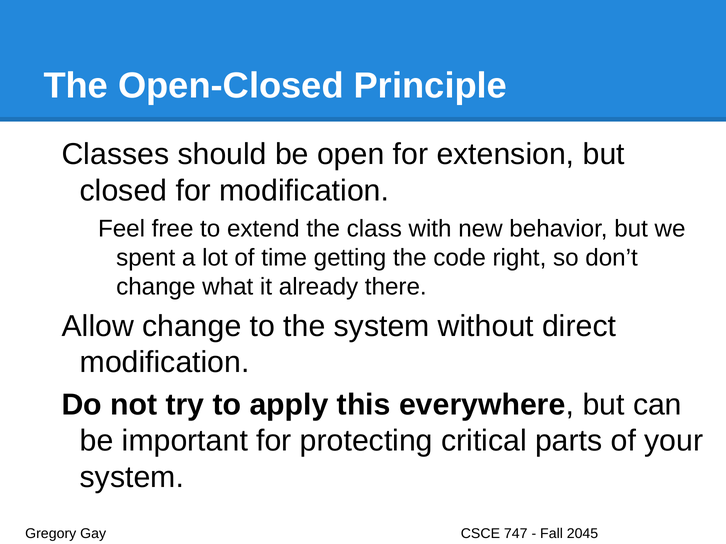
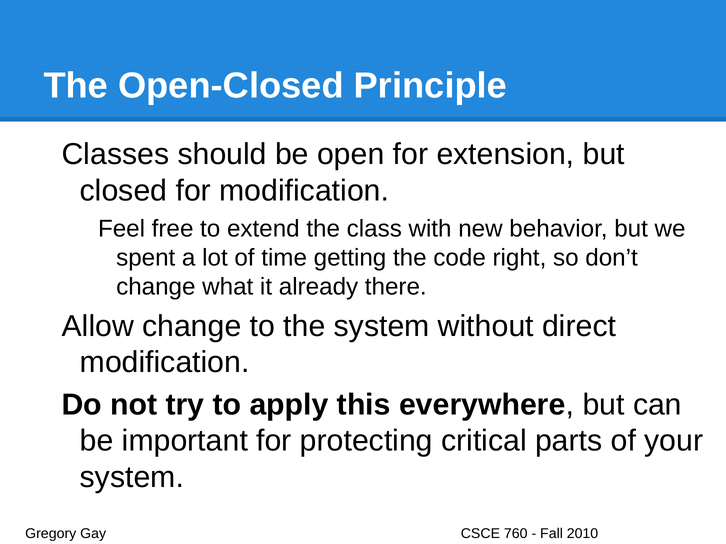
747: 747 -> 760 (516, 534)
2045: 2045 -> 2010 (582, 534)
